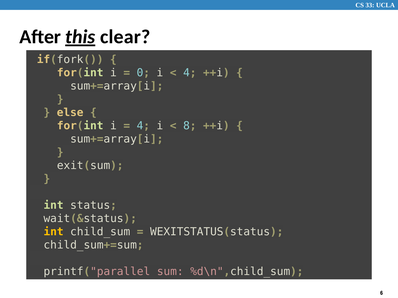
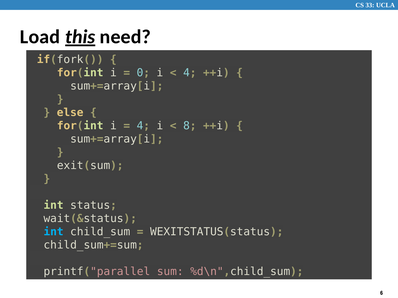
After: After -> Load (40, 37)
clear: clear -> need (125, 37)
int colour: yellow -> light blue (54, 232)
